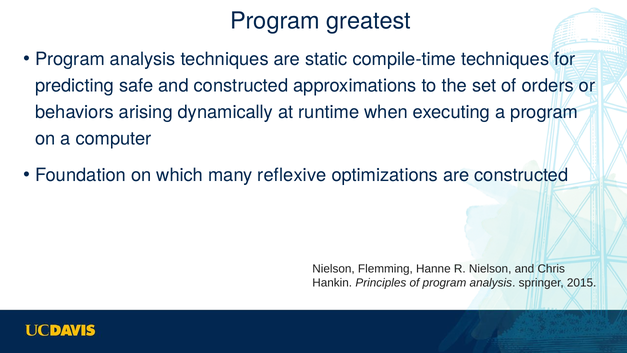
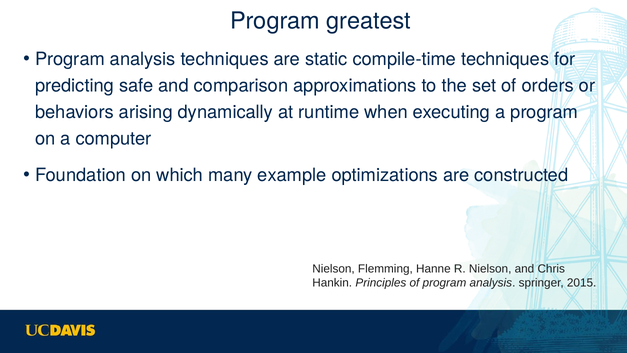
and constructed: constructed -> comparison (241, 86)
reflexive: reflexive -> example (292, 175)
